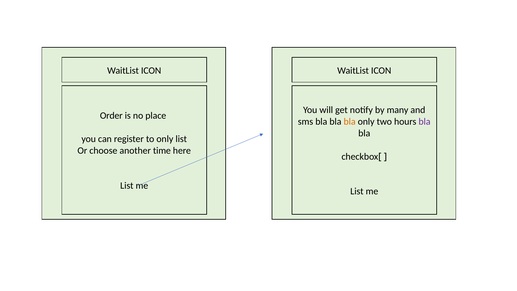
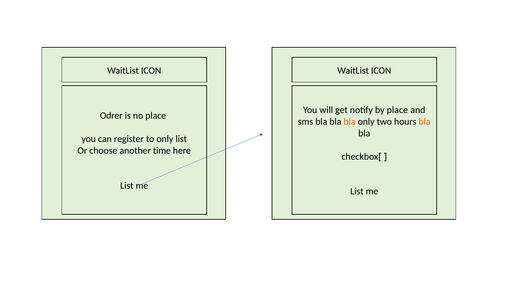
by many: many -> place (397, 110)
Order: Order -> Odrer (111, 116)
bla colour: purple -> orange (425, 122)
